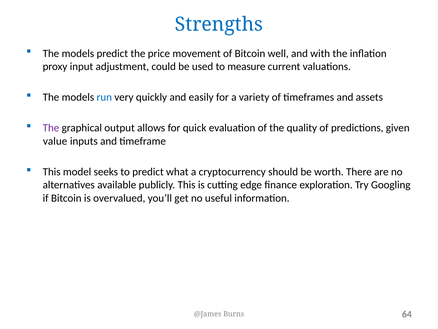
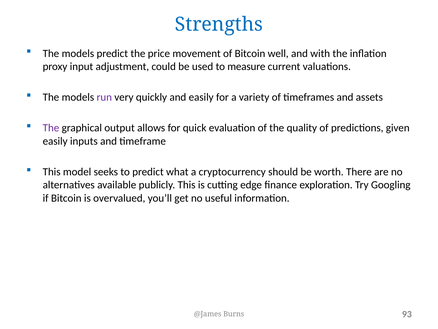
run colour: blue -> purple (104, 97)
value: value -> easily (55, 141)
64: 64 -> 93 (407, 314)
